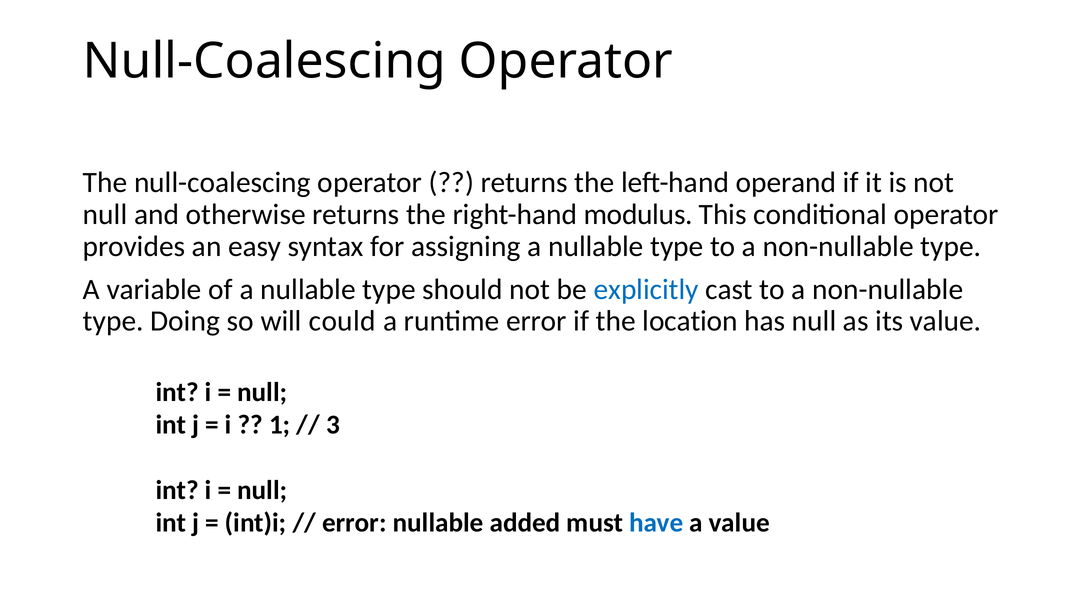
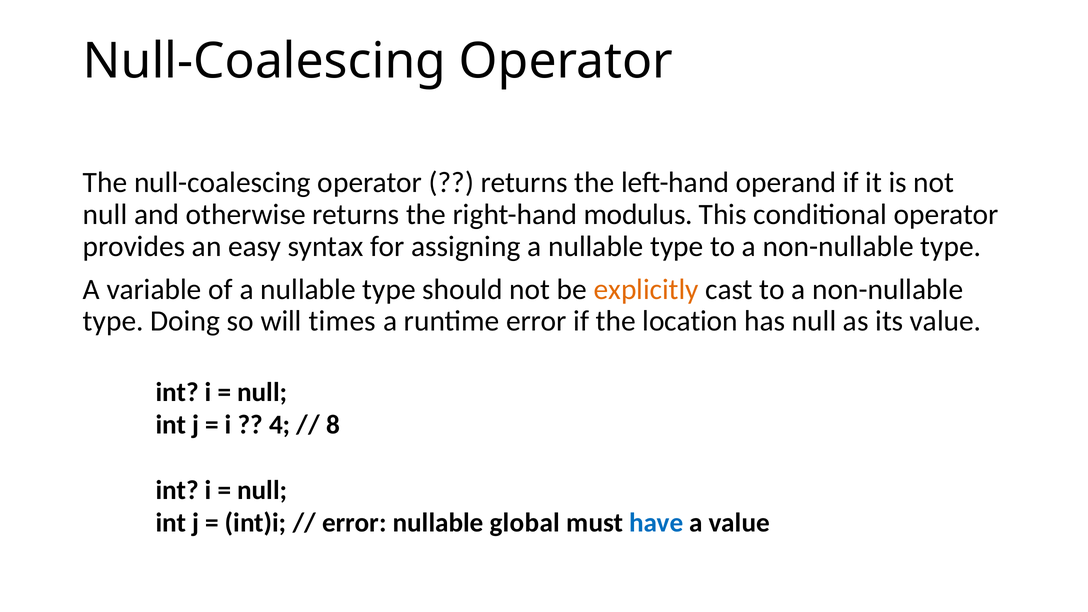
explicitly colour: blue -> orange (646, 289)
could: could -> times (342, 321)
1: 1 -> 4 (280, 425)
3: 3 -> 8 (333, 425)
added: added -> global (525, 523)
